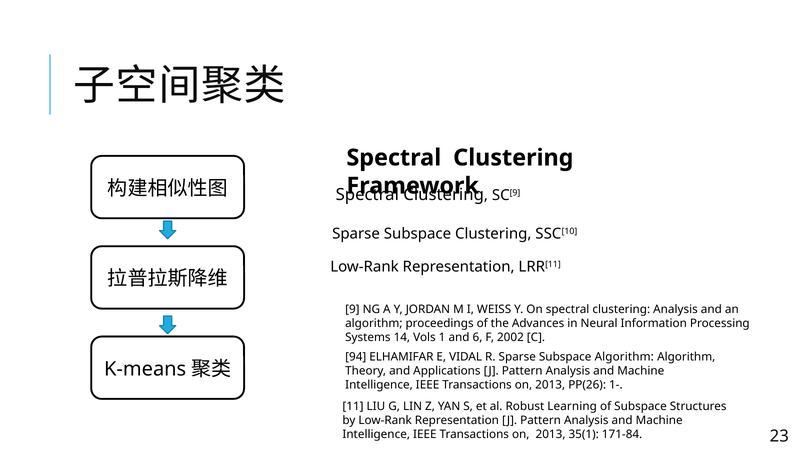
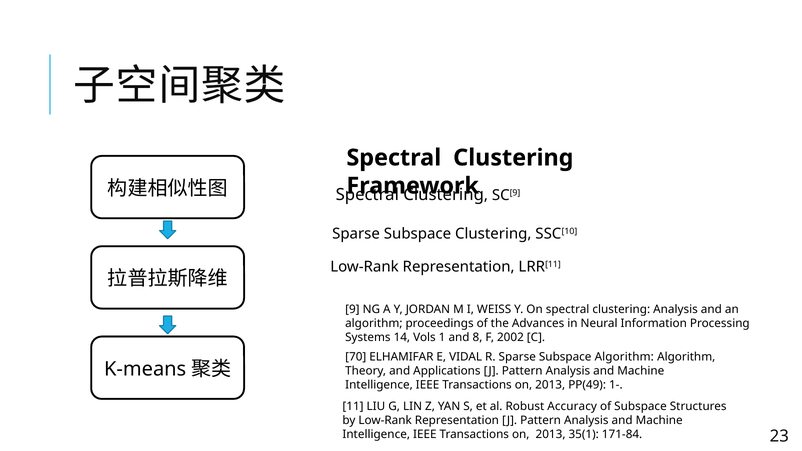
6: 6 -> 8 (478, 337)
94: 94 -> 70 (356, 357)
PP(26: PP(26 -> PP(49 (587, 385)
Learning: Learning -> Accuracy (572, 407)
